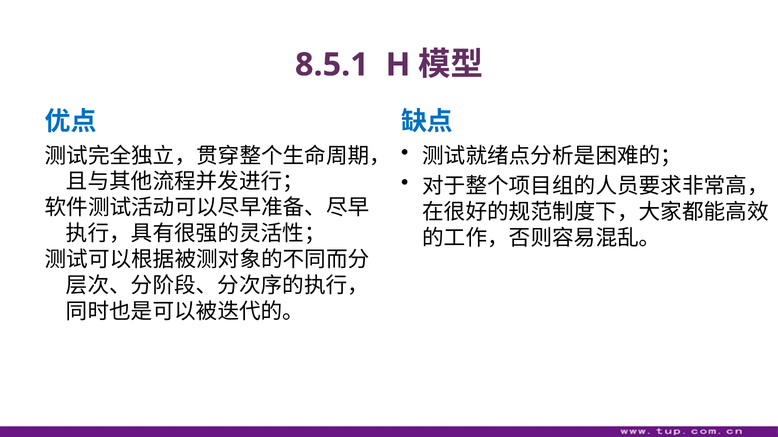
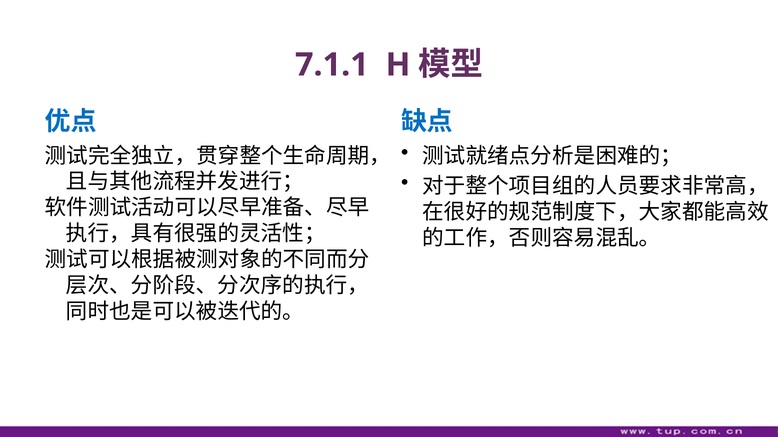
8.5.1: 8.5.1 -> 7.1.1 (332, 65)
